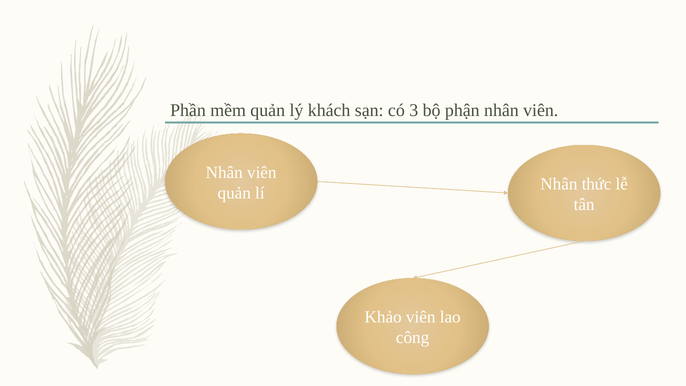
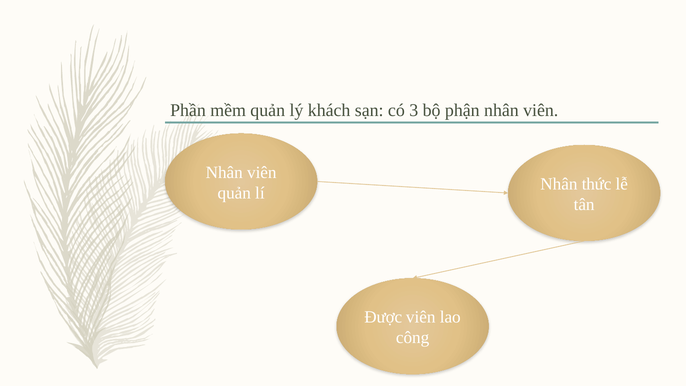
Khảo: Khảo -> Được (383, 317)
